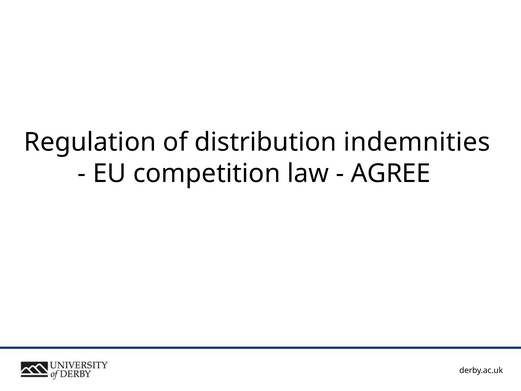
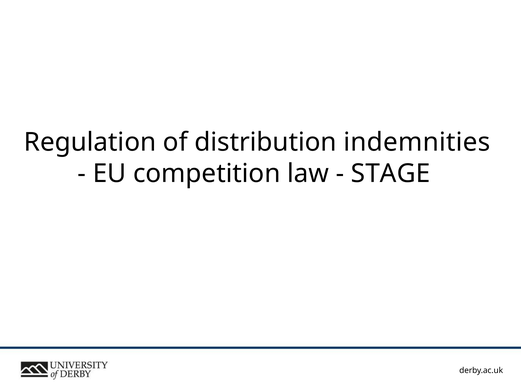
AGREE: AGREE -> STAGE (391, 173)
